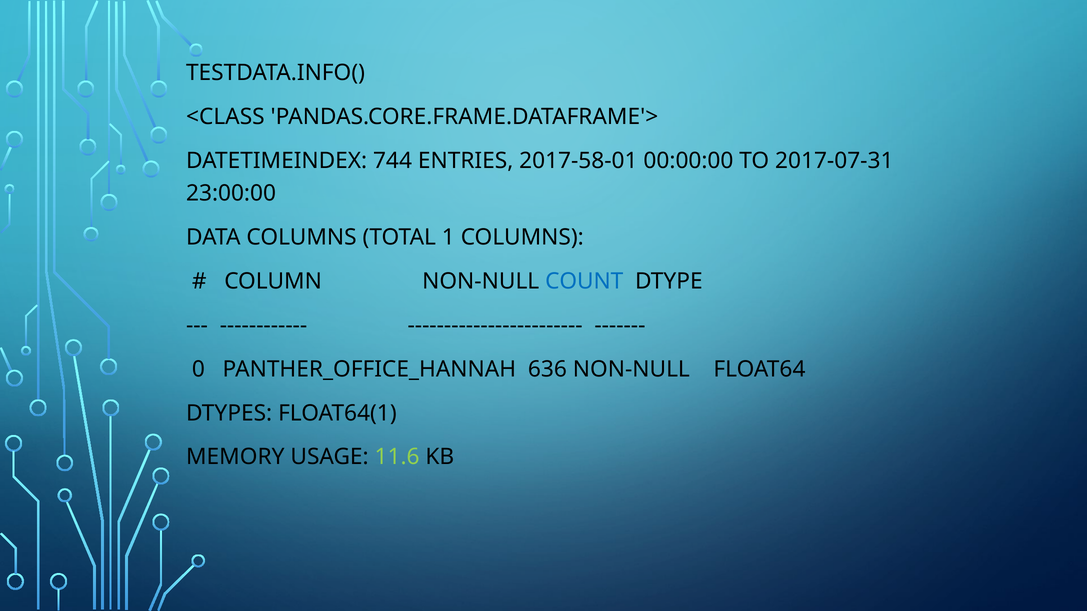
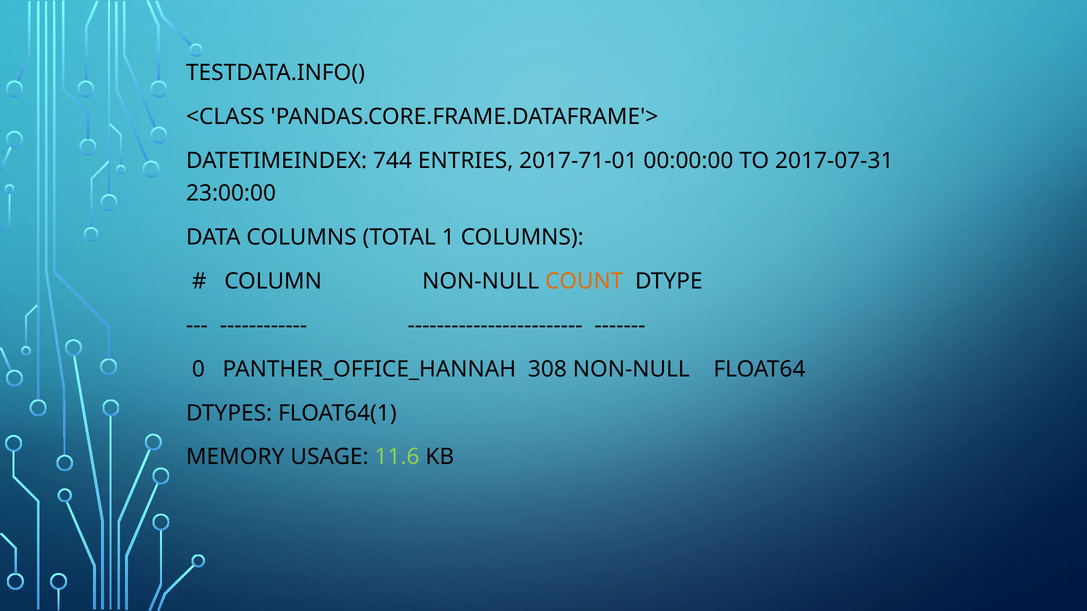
2017-58-01: 2017-58-01 -> 2017-71-01 (578, 161)
COUNT colour: blue -> orange (584, 281)
636: 636 -> 308 (547, 369)
